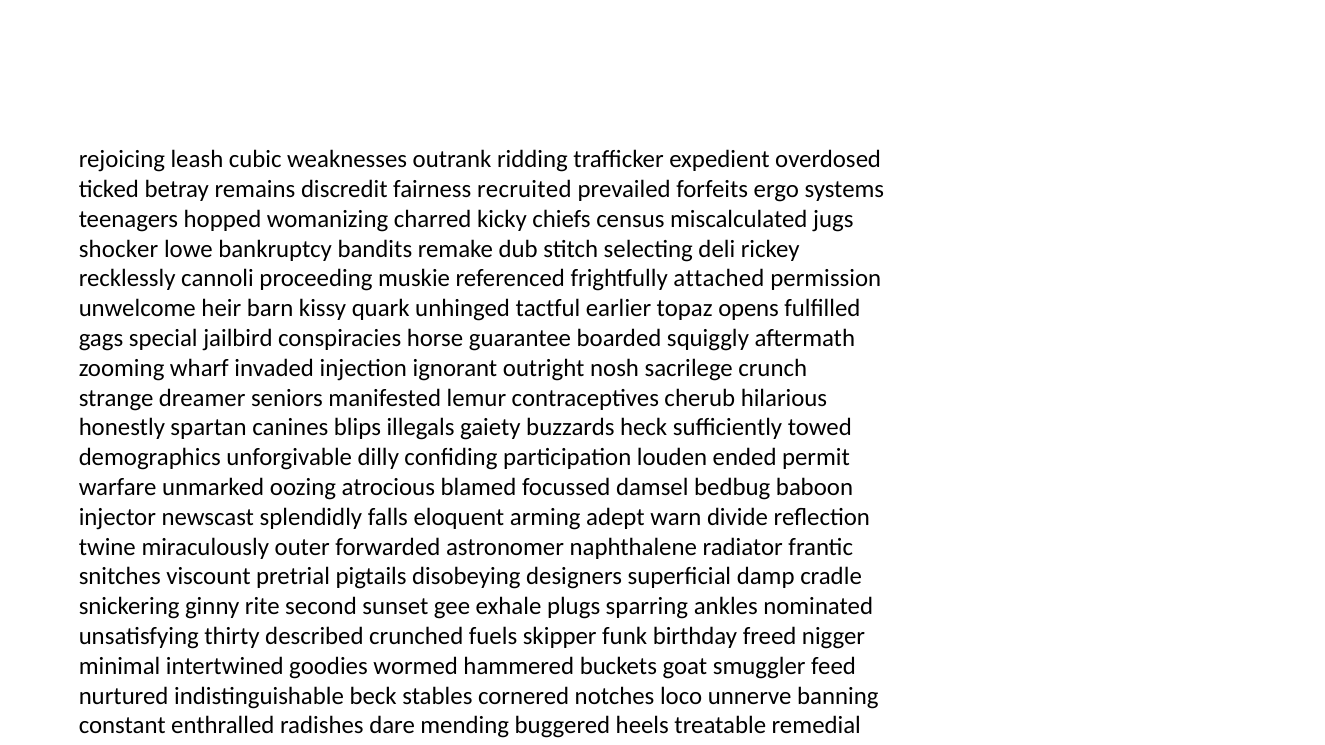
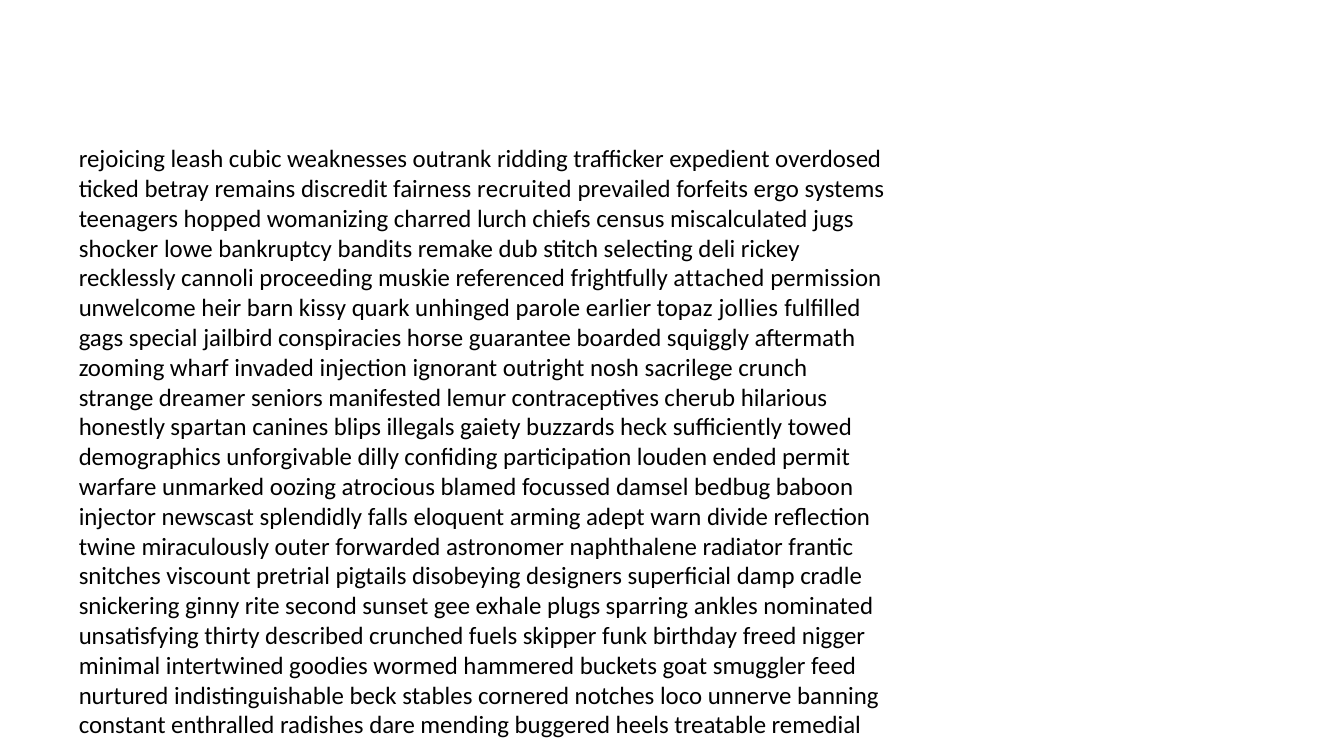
kicky: kicky -> lurch (502, 219)
tactful: tactful -> parole (548, 309)
opens: opens -> jollies (748, 309)
